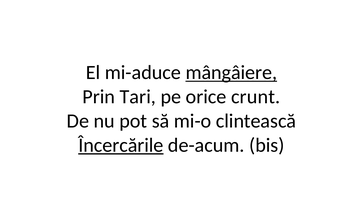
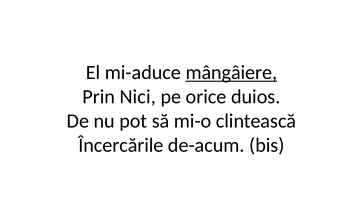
Tari: Tari -> Nici (138, 97)
crunt: crunt -> duios (256, 97)
Încercările underline: present -> none (121, 145)
